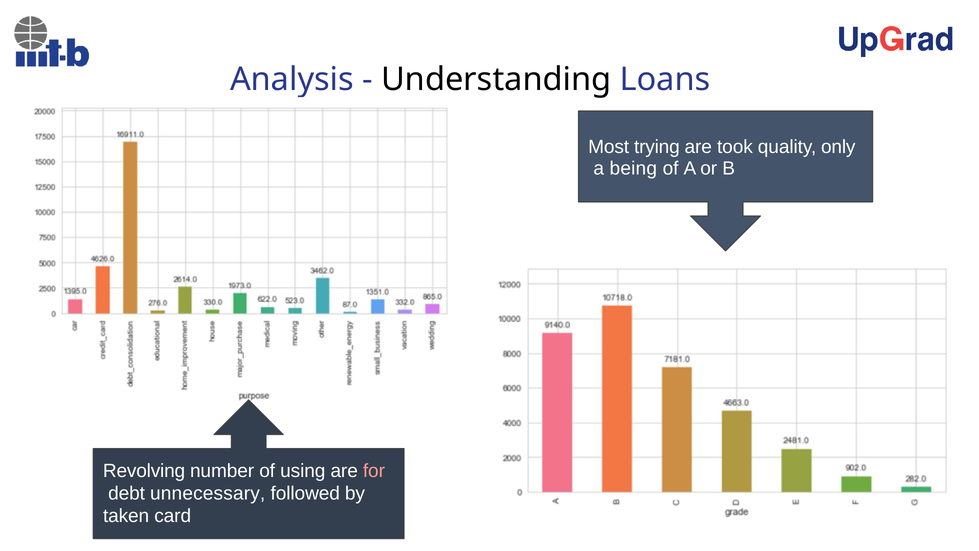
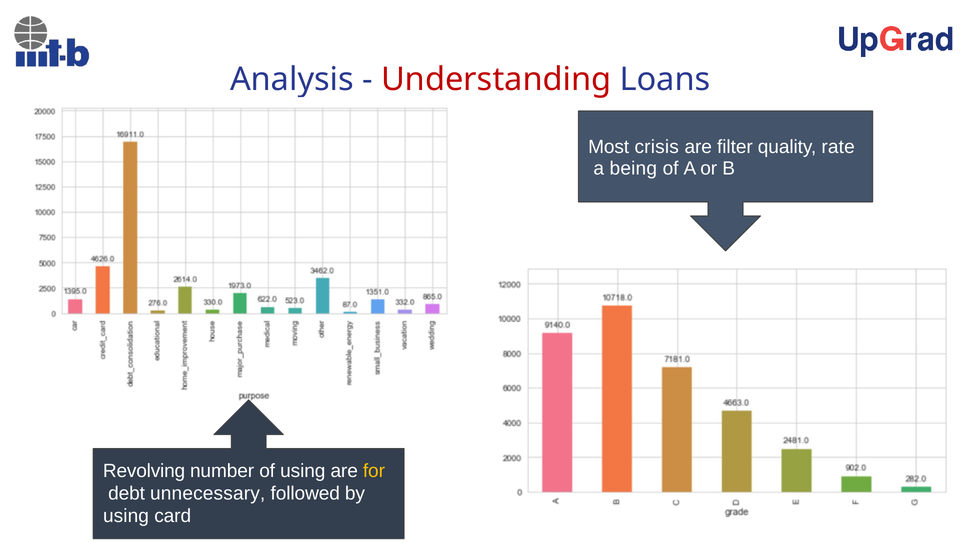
Understanding colour: black -> red (496, 80)
trying: trying -> crisis (657, 147)
took: took -> filter (735, 147)
only: only -> rate (838, 147)
for colour: pink -> yellow (374, 471)
taken: taken -> using (126, 516)
